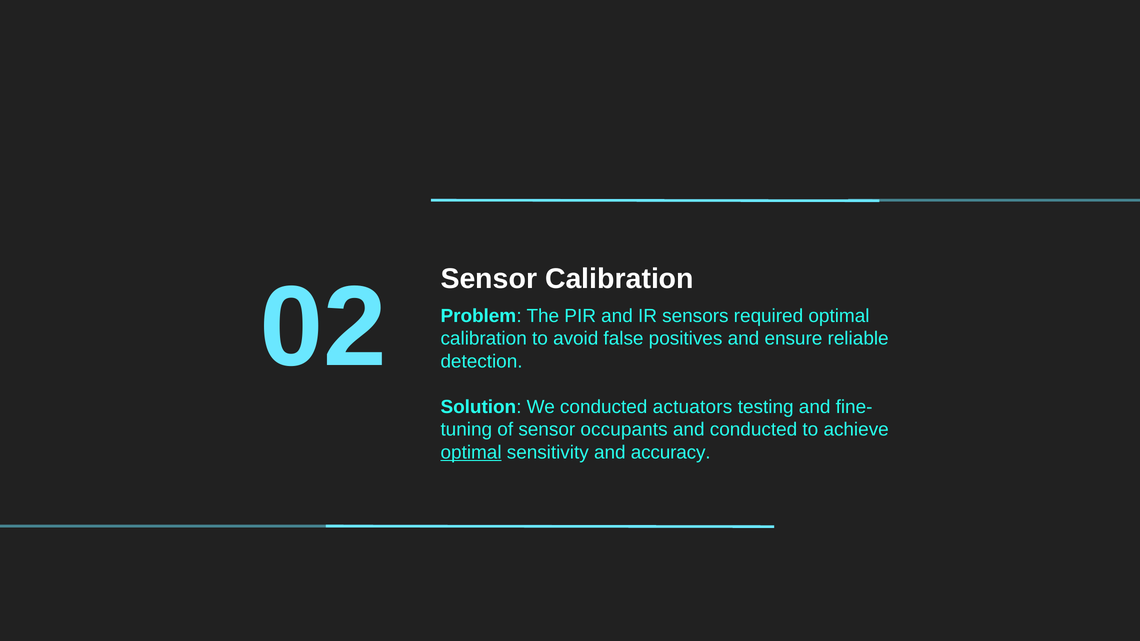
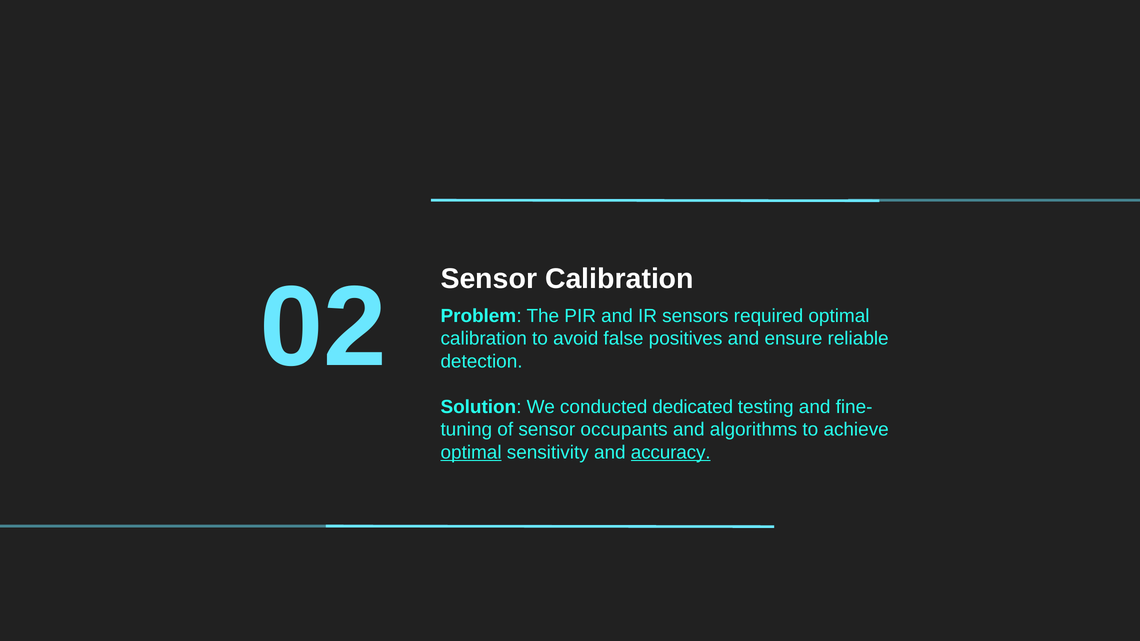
actuators: actuators -> dedicated (693, 407)
and conducted: conducted -> algorithms (754, 430)
accuracy underline: none -> present (671, 453)
